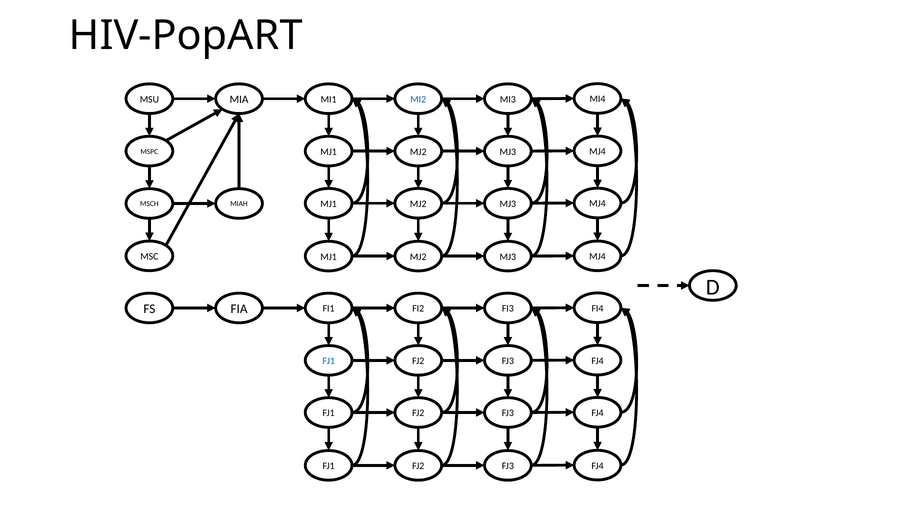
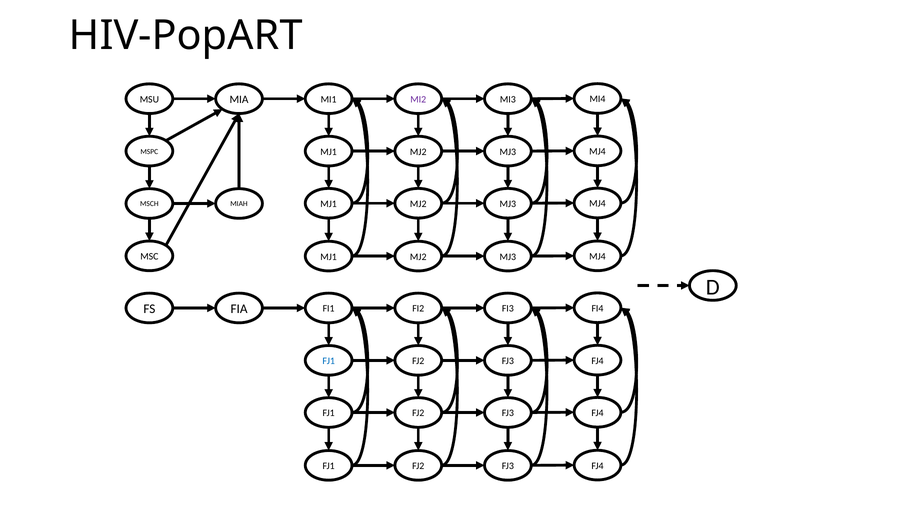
MI2 colour: blue -> purple (418, 99)
